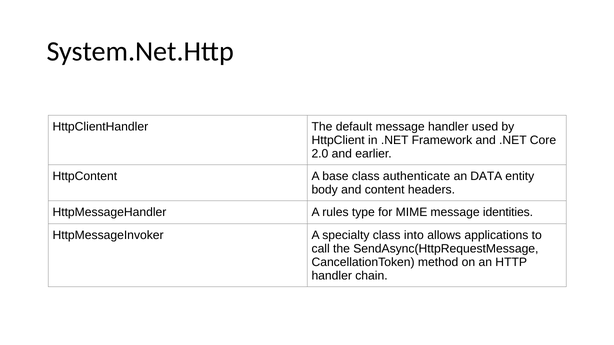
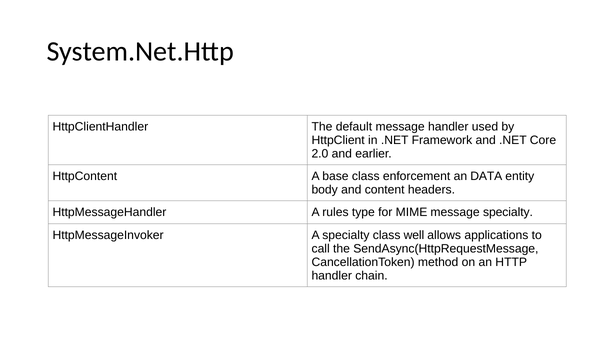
authenticate: authenticate -> enforcement (417, 176)
message identities: identities -> specialty (508, 213)
into: into -> well (414, 235)
